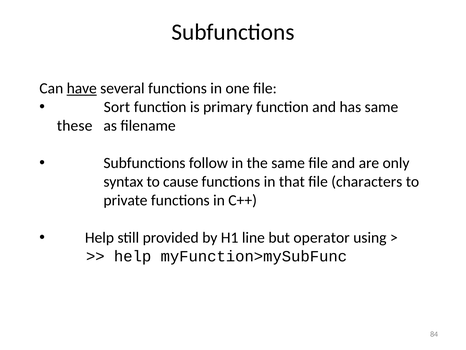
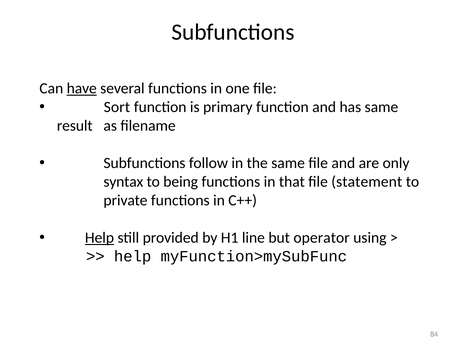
these: these -> result (75, 126)
cause: cause -> being (181, 182)
characters: characters -> statement (367, 182)
Help underline: none -> present (99, 237)
